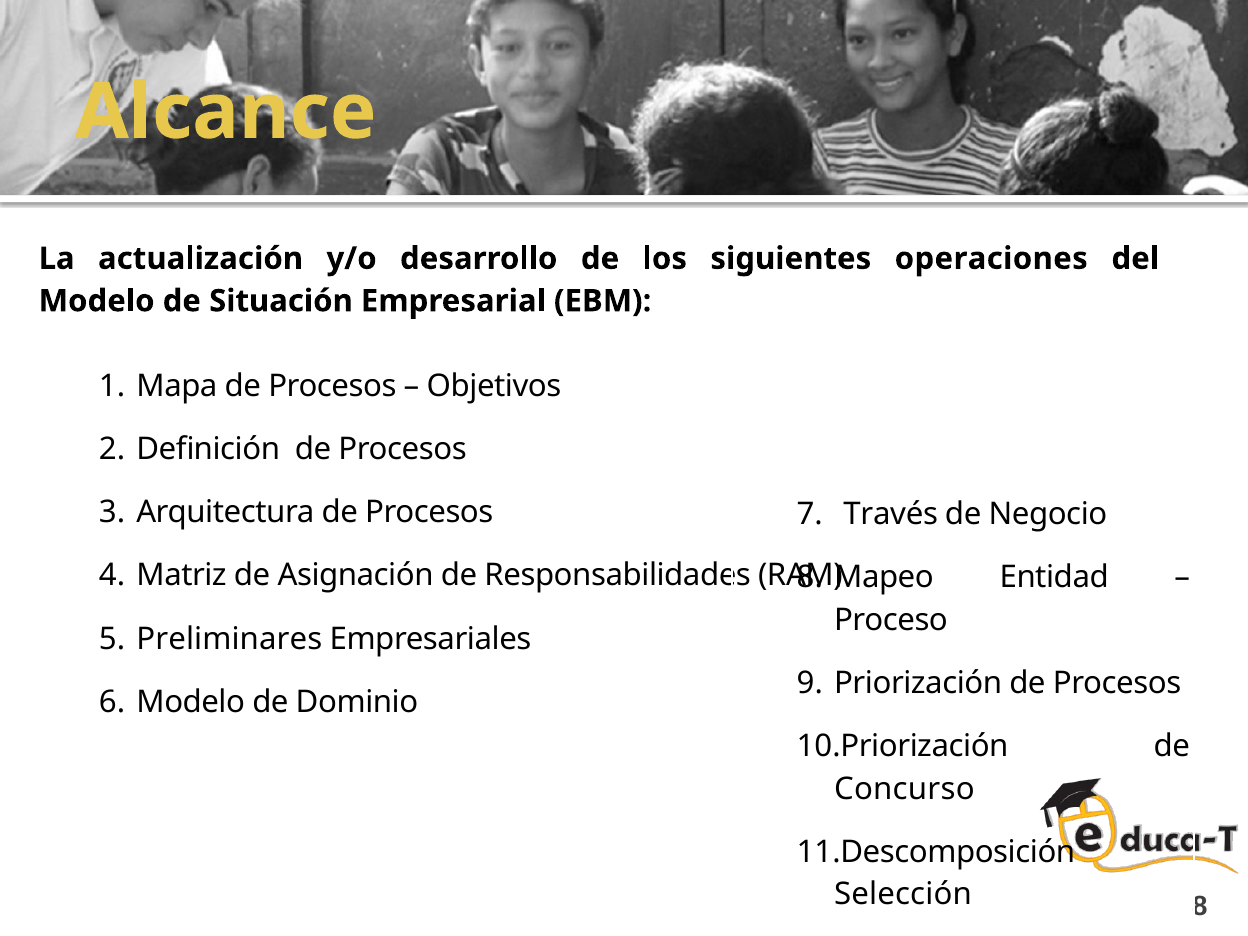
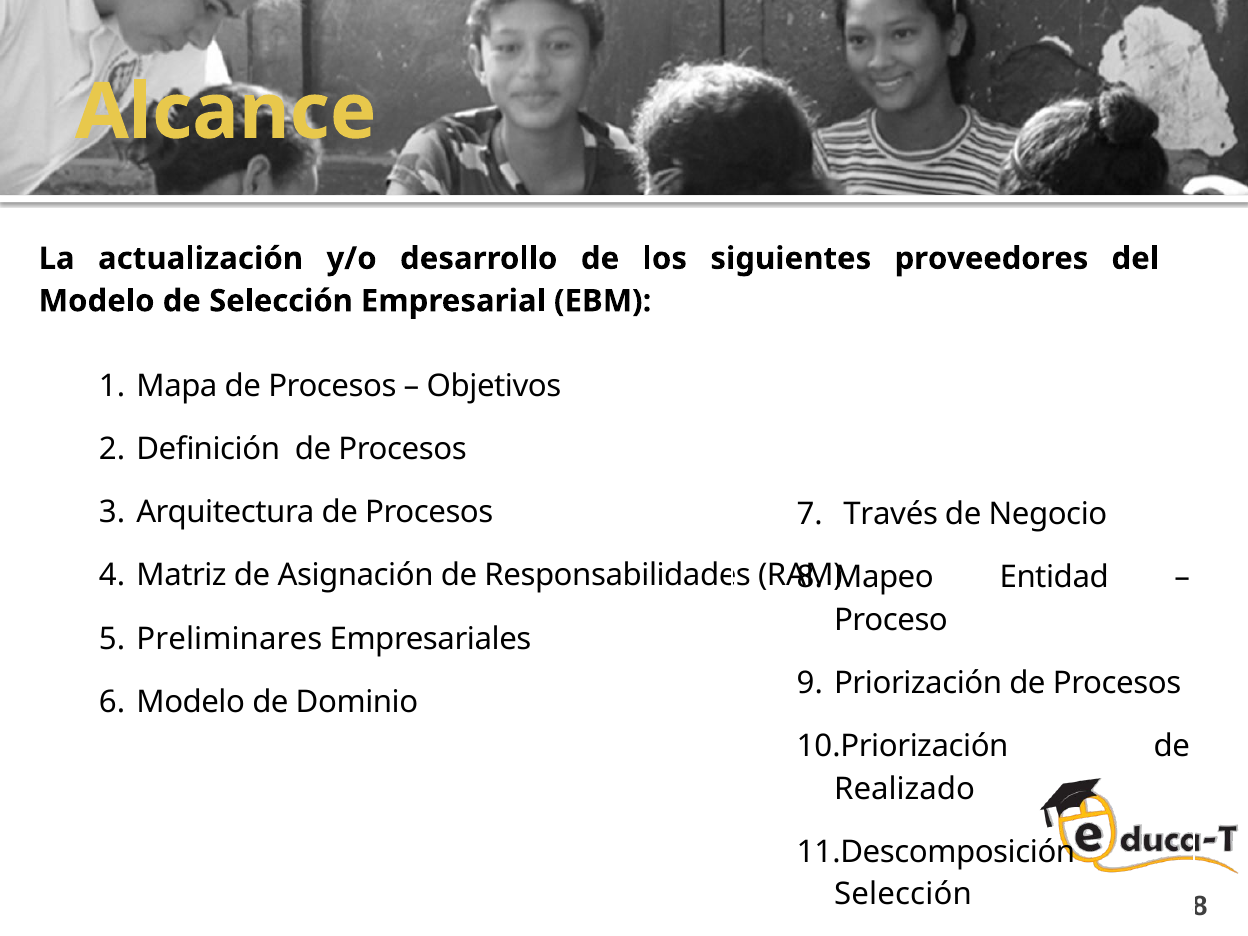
operaciones: operaciones -> proveedores (991, 259)
de Situación: Situación -> Selección (281, 301)
Concurso: Concurso -> Realizado (905, 789)
